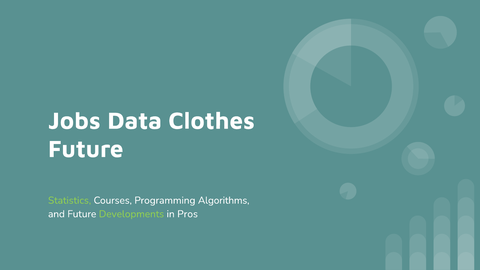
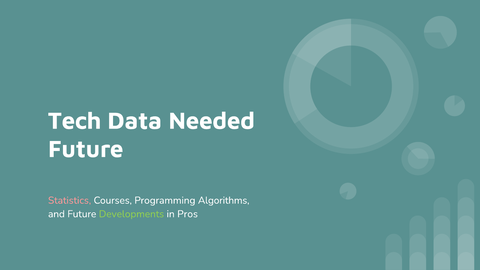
Jobs: Jobs -> Tech (75, 121)
Clothes: Clothes -> Needed (212, 121)
Statistics colour: light green -> pink (70, 200)
